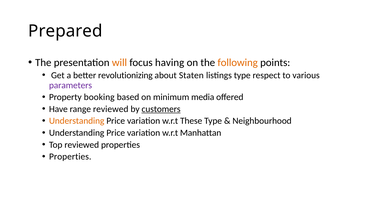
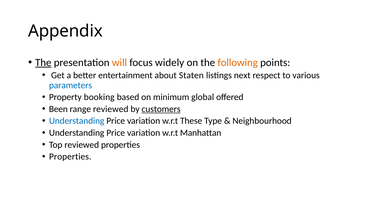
Prepared: Prepared -> Appendix (65, 31)
The underline: none -> present (43, 63)
having: having -> widely (170, 63)
revolutionizing: revolutionizing -> entertainment (125, 75)
listings type: type -> next (242, 75)
parameters colour: purple -> blue (71, 85)
media: media -> global (203, 97)
Have: Have -> Been (58, 109)
Understanding colour: orange -> blue (77, 121)
